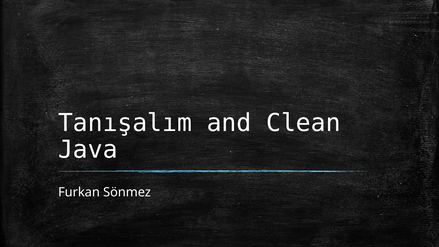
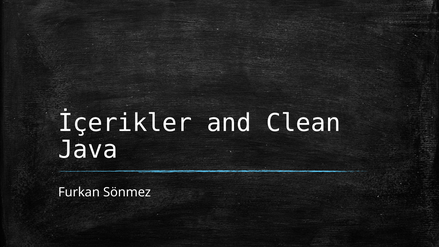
Tanışalım: Tanışalım -> İçerikler (125, 123)
